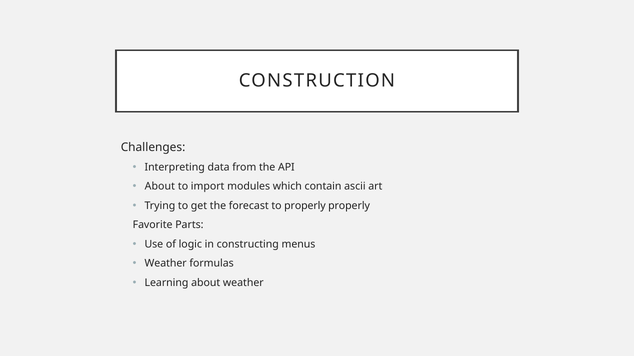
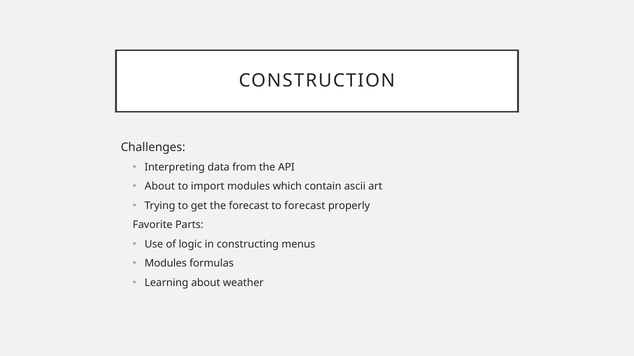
to properly: properly -> forecast (305, 206)
Weather: Weather -> Modules (166, 264)
